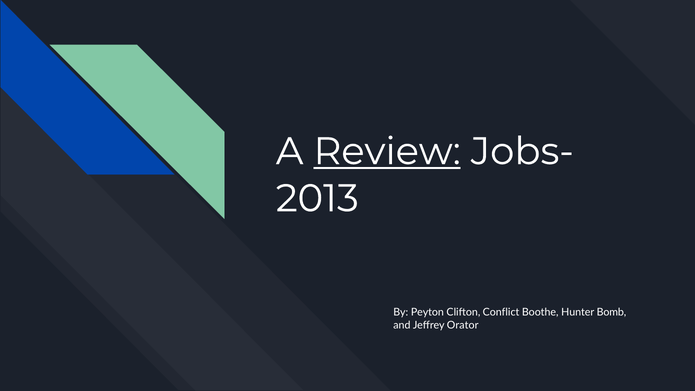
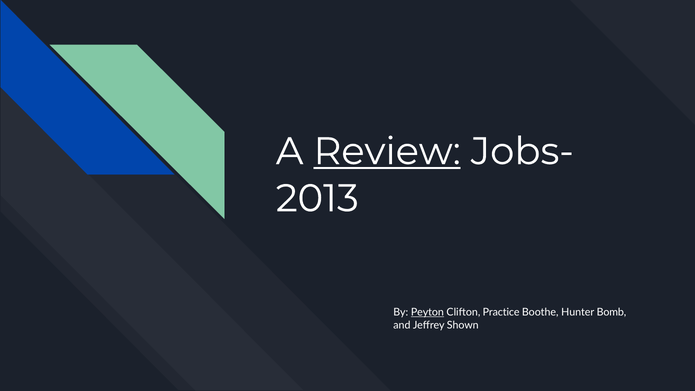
Peyton underline: none -> present (427, 312)
Conflict: Conflict -> Practice (501, 312)
Orator: Orator -> Shown (463, 325)
